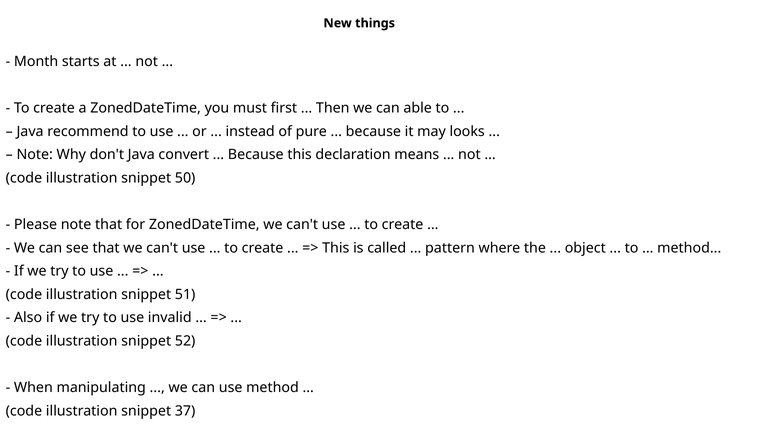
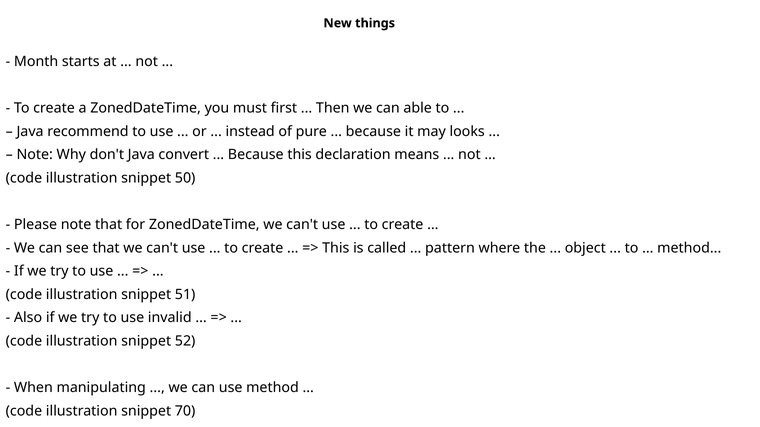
37: 37 -> 70 (185, 411)
